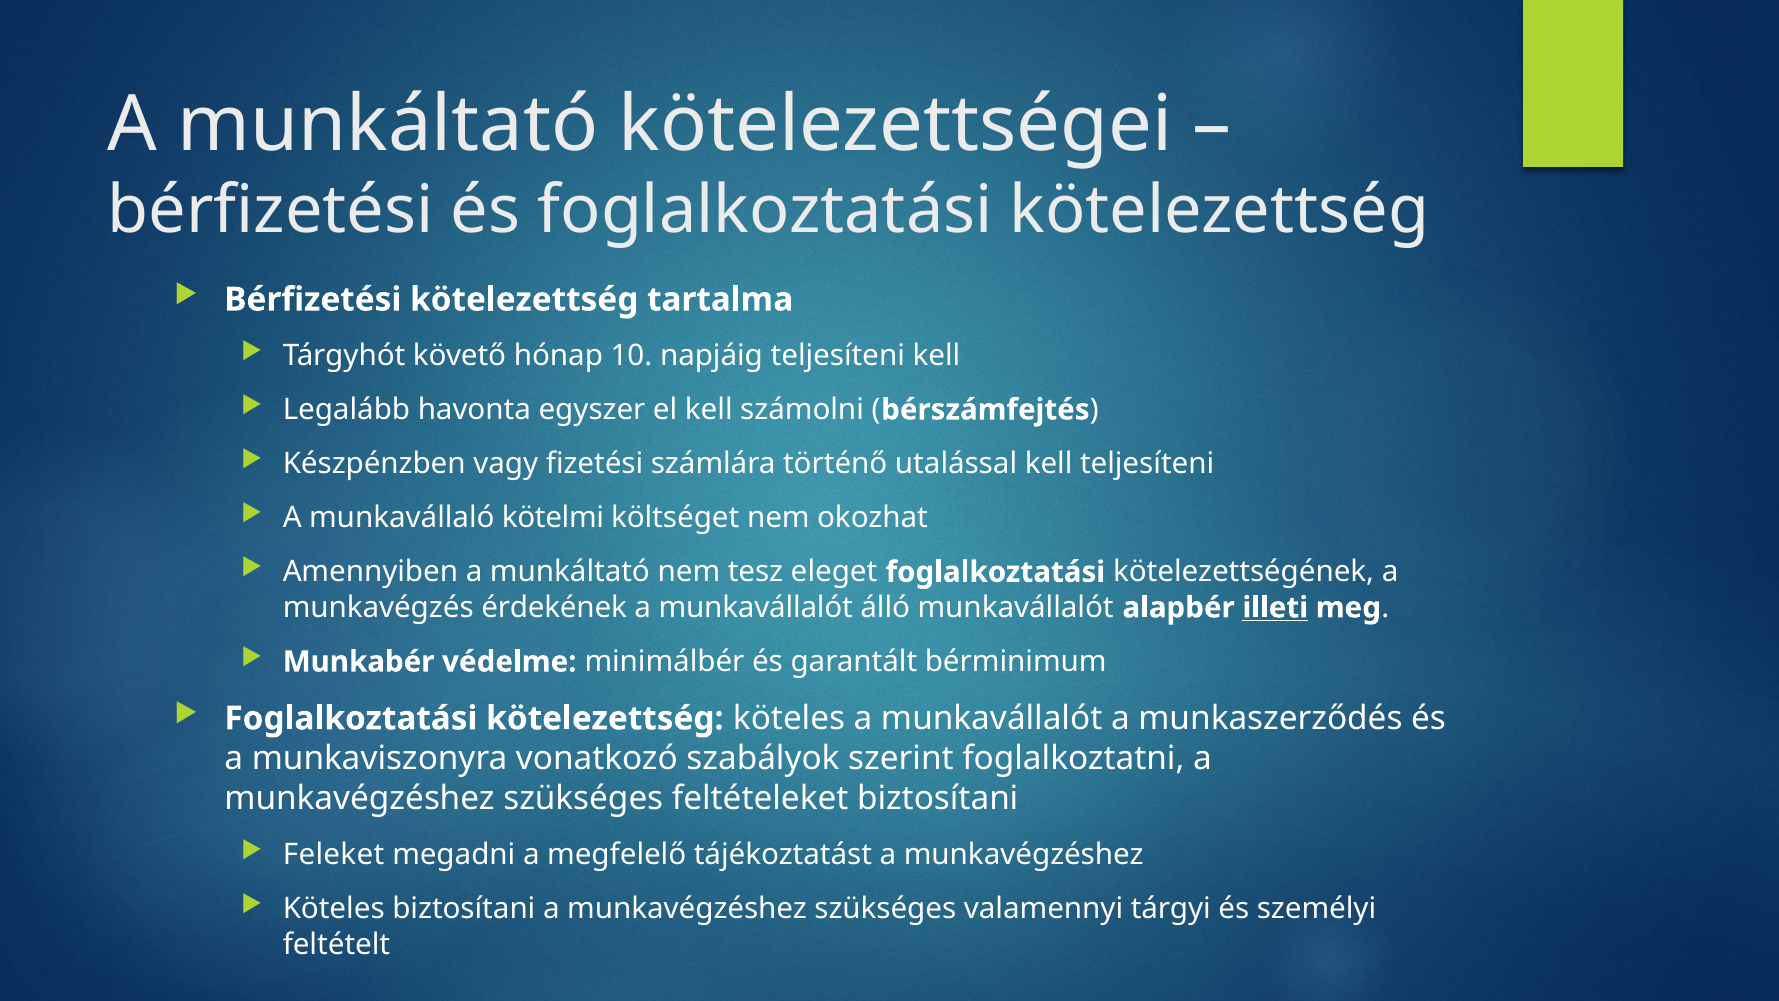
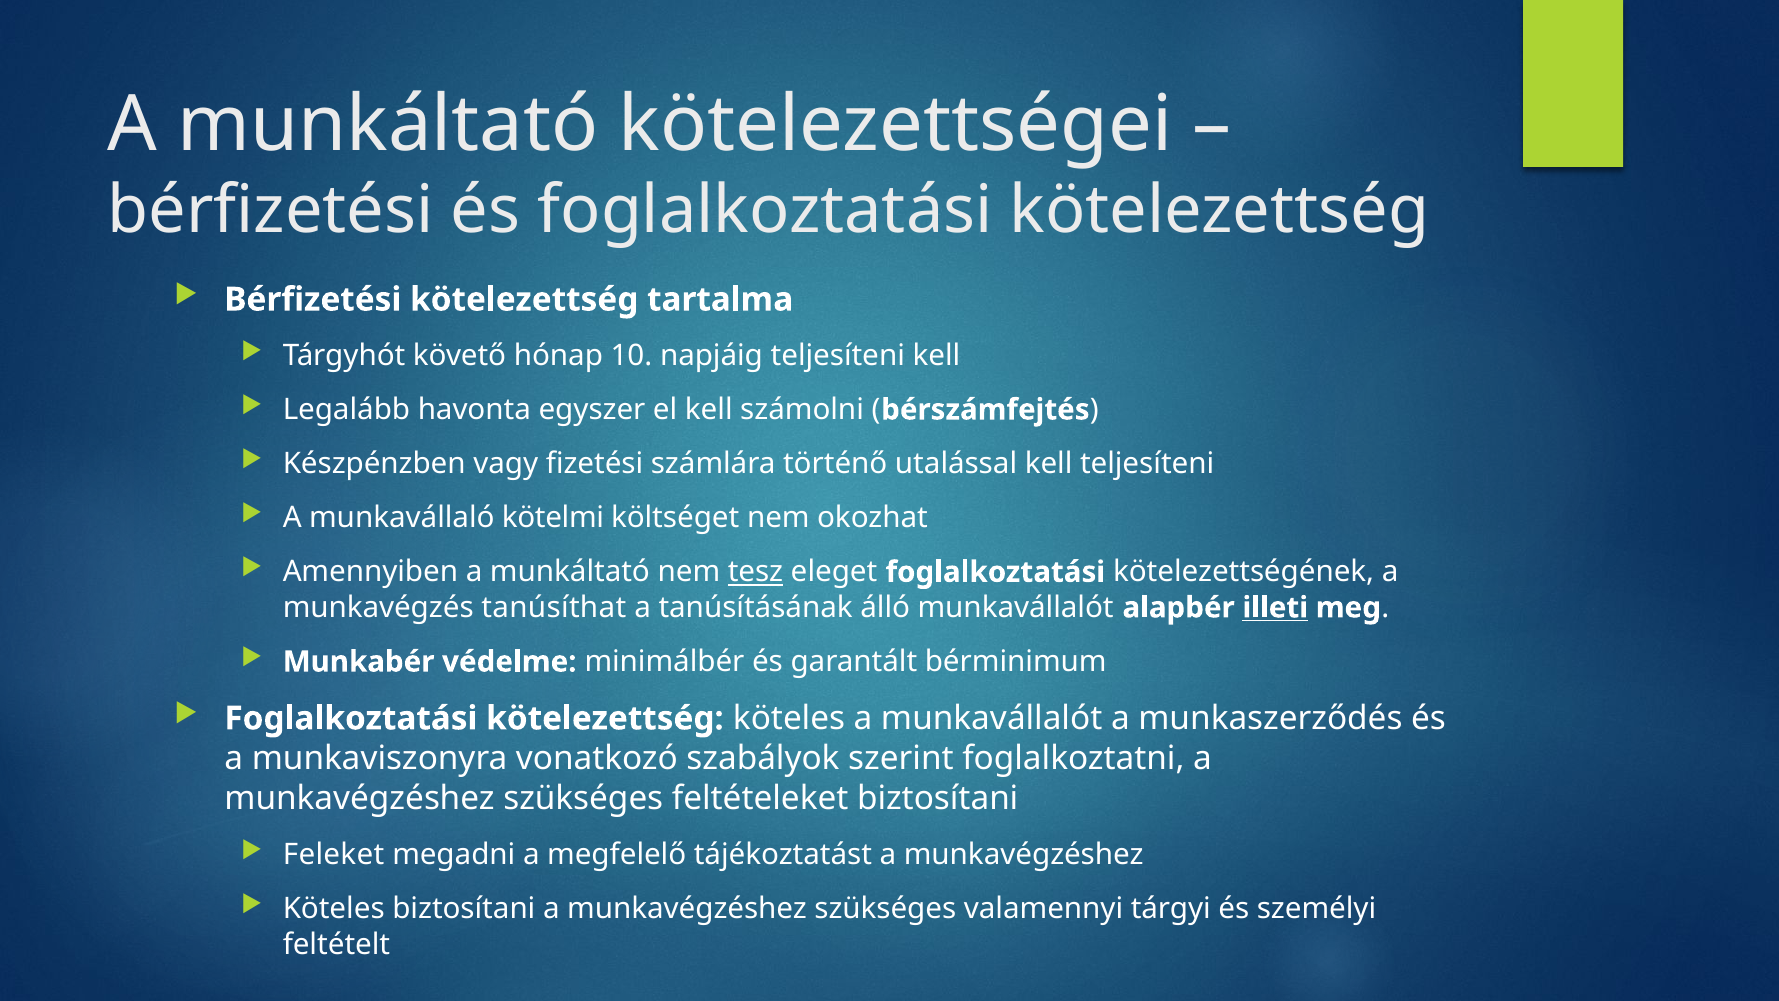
tesz underline: none -> present (755, 572)
érdekének: érdekének -> tanúsíthat (554, 607)
munkavállalót: munkavállalót -> tanúsításának (756, 607)
